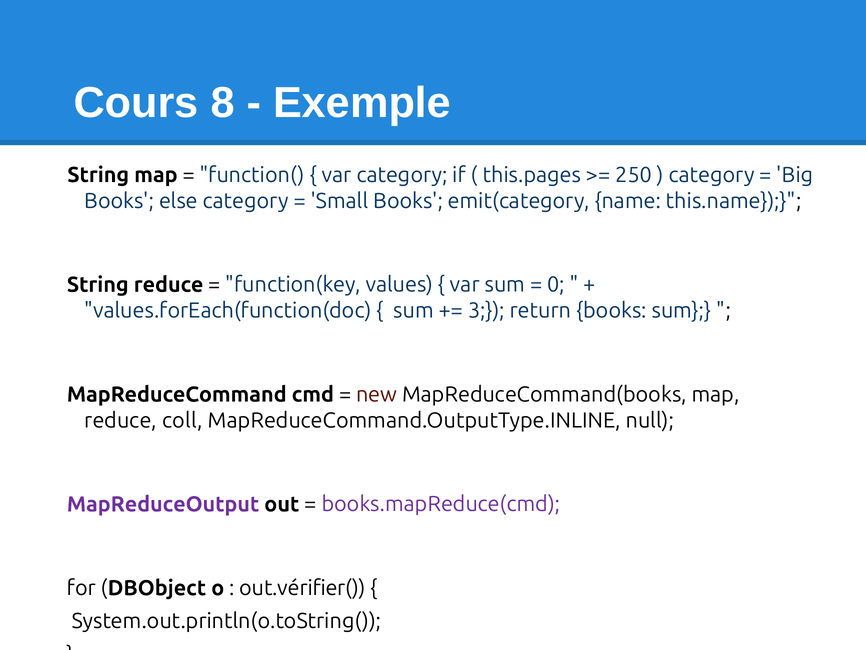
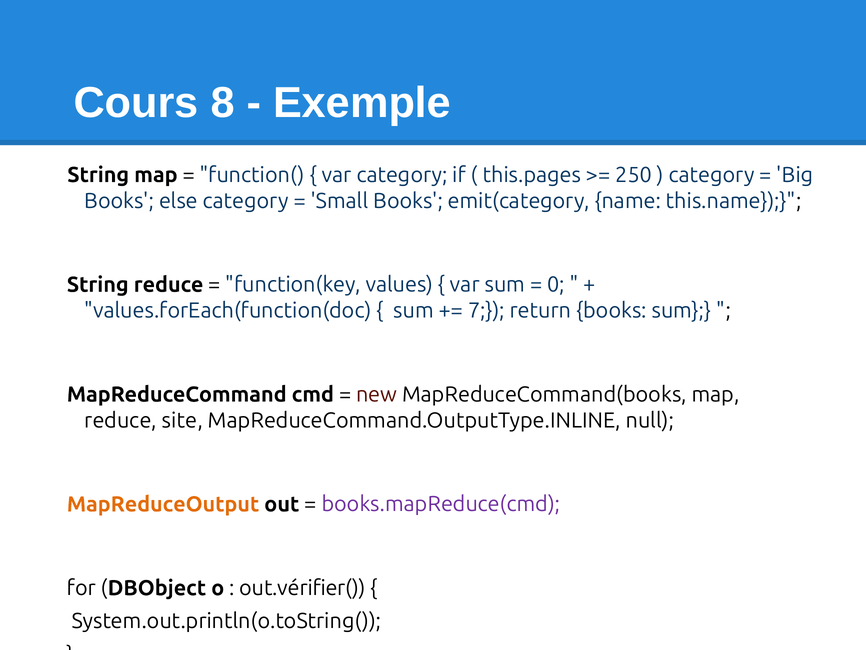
3: 3 -> 7 (486, 310)
coll: coll -> site (182, 420)
MapReduceOutput colour: purple -> orange (163, 504)
